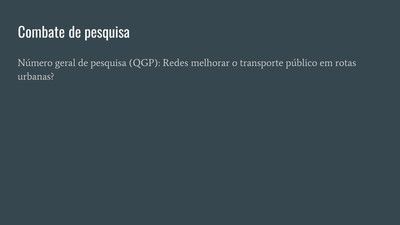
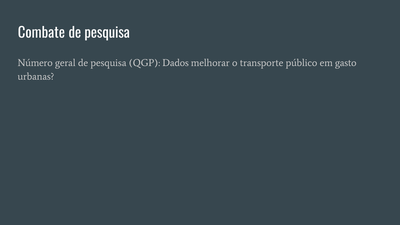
Redes: Redes -> Dados (176, 63)
rotas: rotas -> gasto (346, 63)
